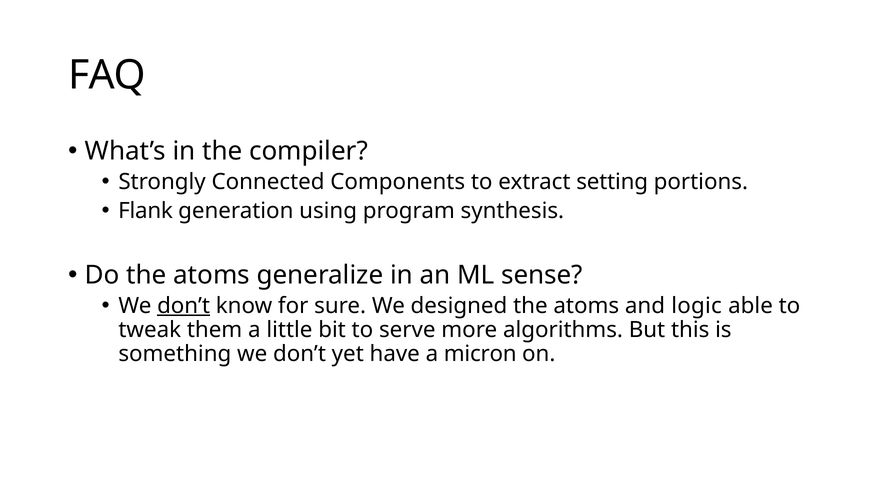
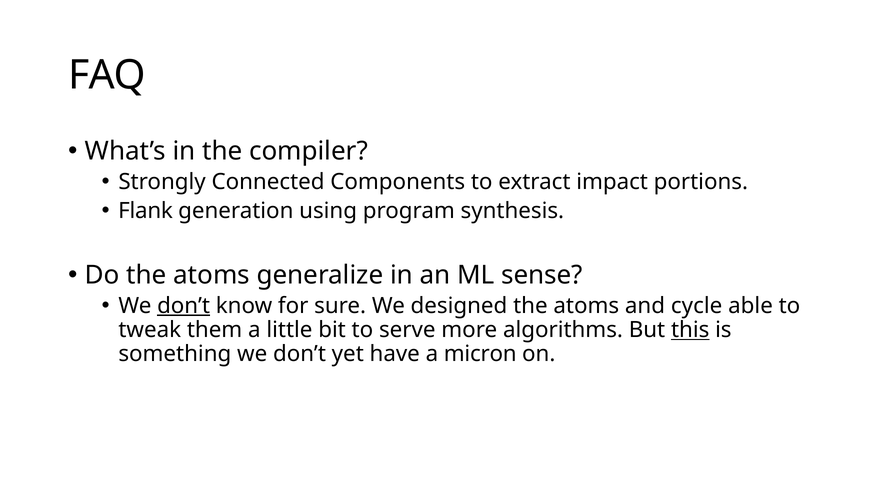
setting: setting -> impact (612, 182)
logic: logic -> cycle (697, 306)
this underline: none -> present (690, 330)
